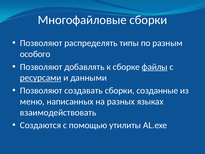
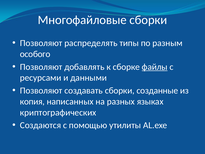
ресурсами underline: present -> none (41, 78)
меню: меню -> копия (32, 101)
взаимодействовать: взаимодействовать -> криптографических (58, 112)
